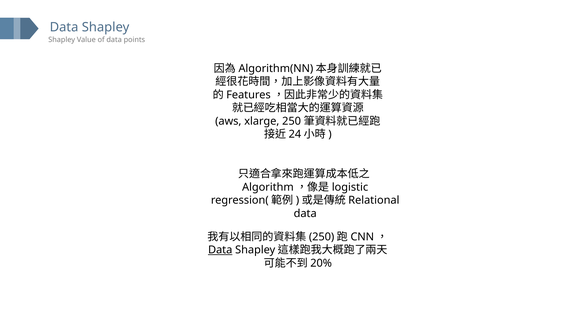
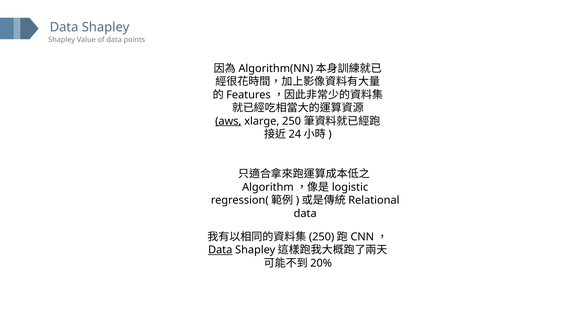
aws underline: none -> present (228, 121)
